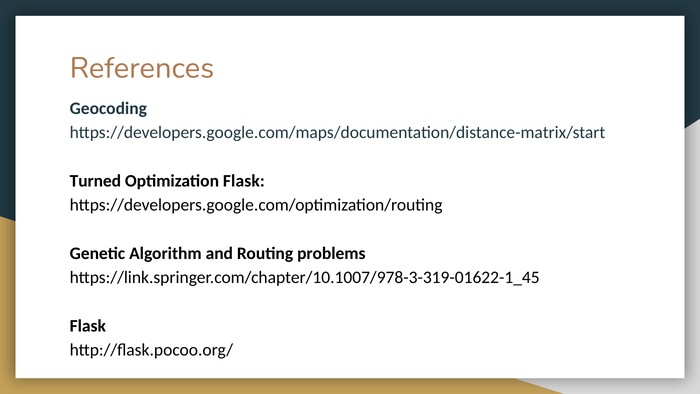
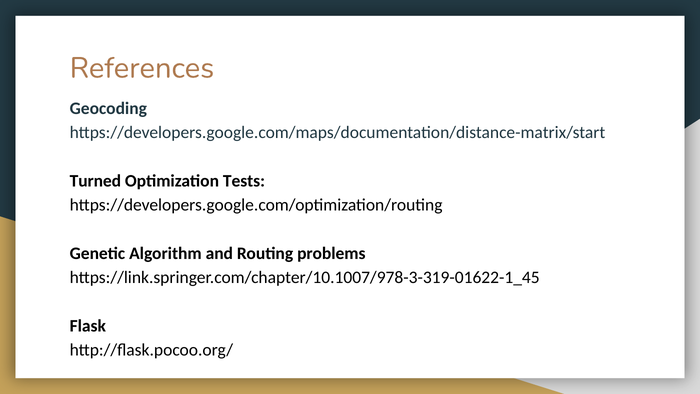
Optimization Flask: Flask -> Tests (244, 181)
